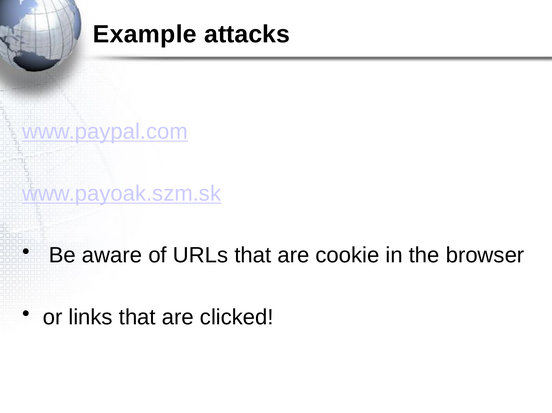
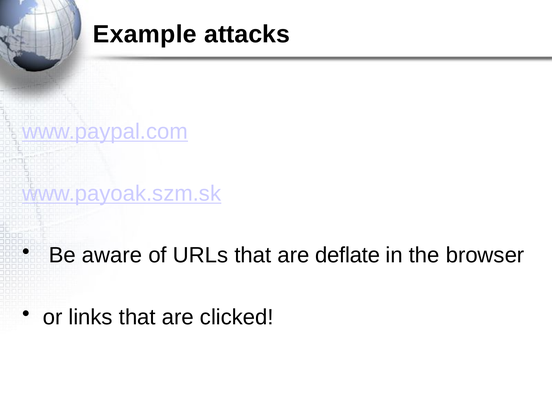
cookie: cookie -> deflate (348, 255)
